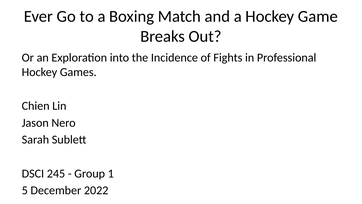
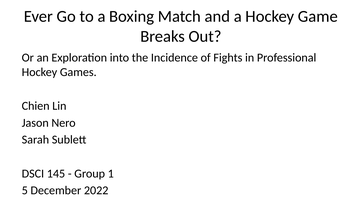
245: 245 -> 145 (56, 173)
